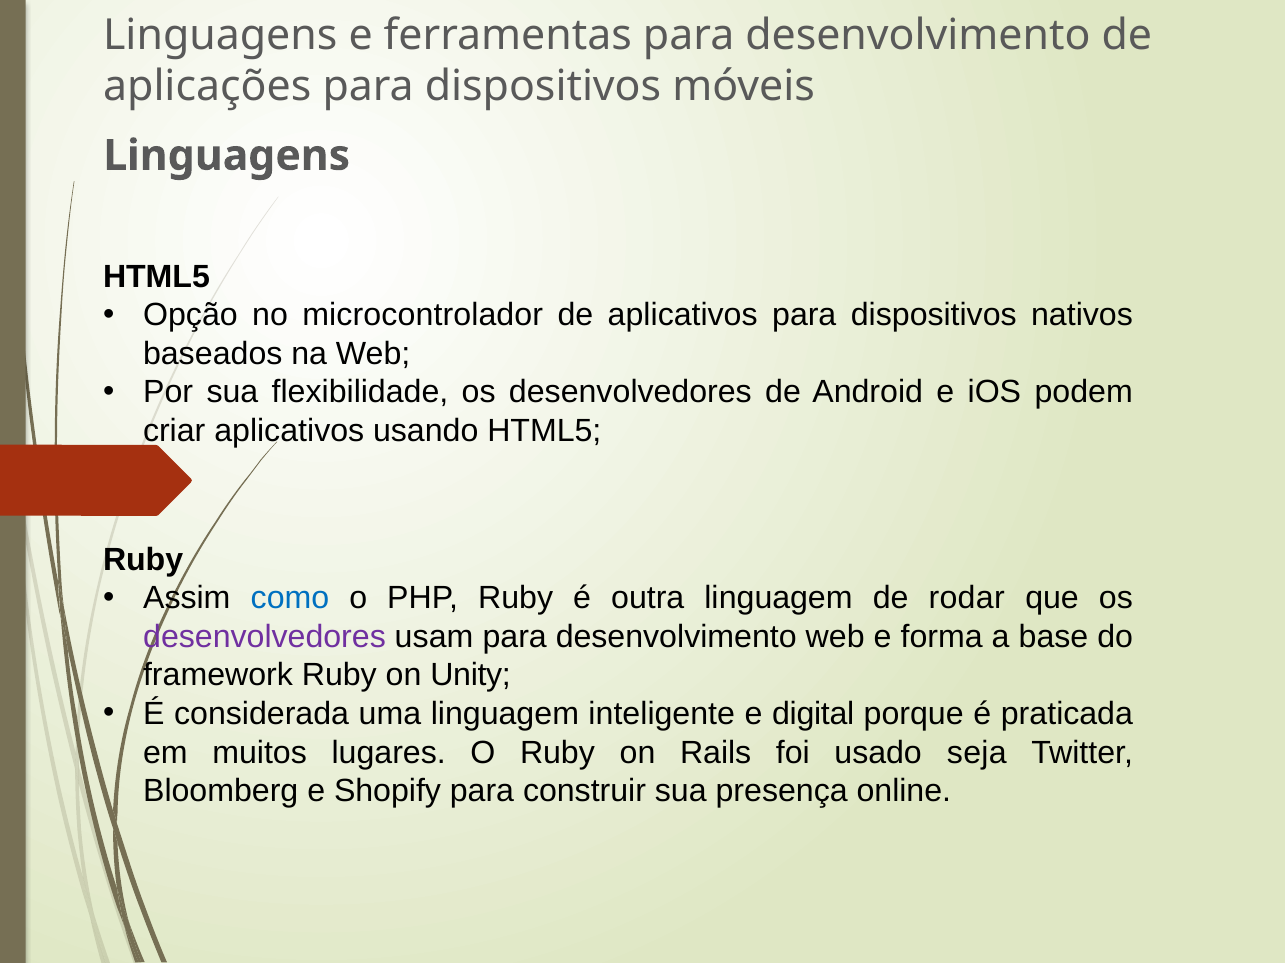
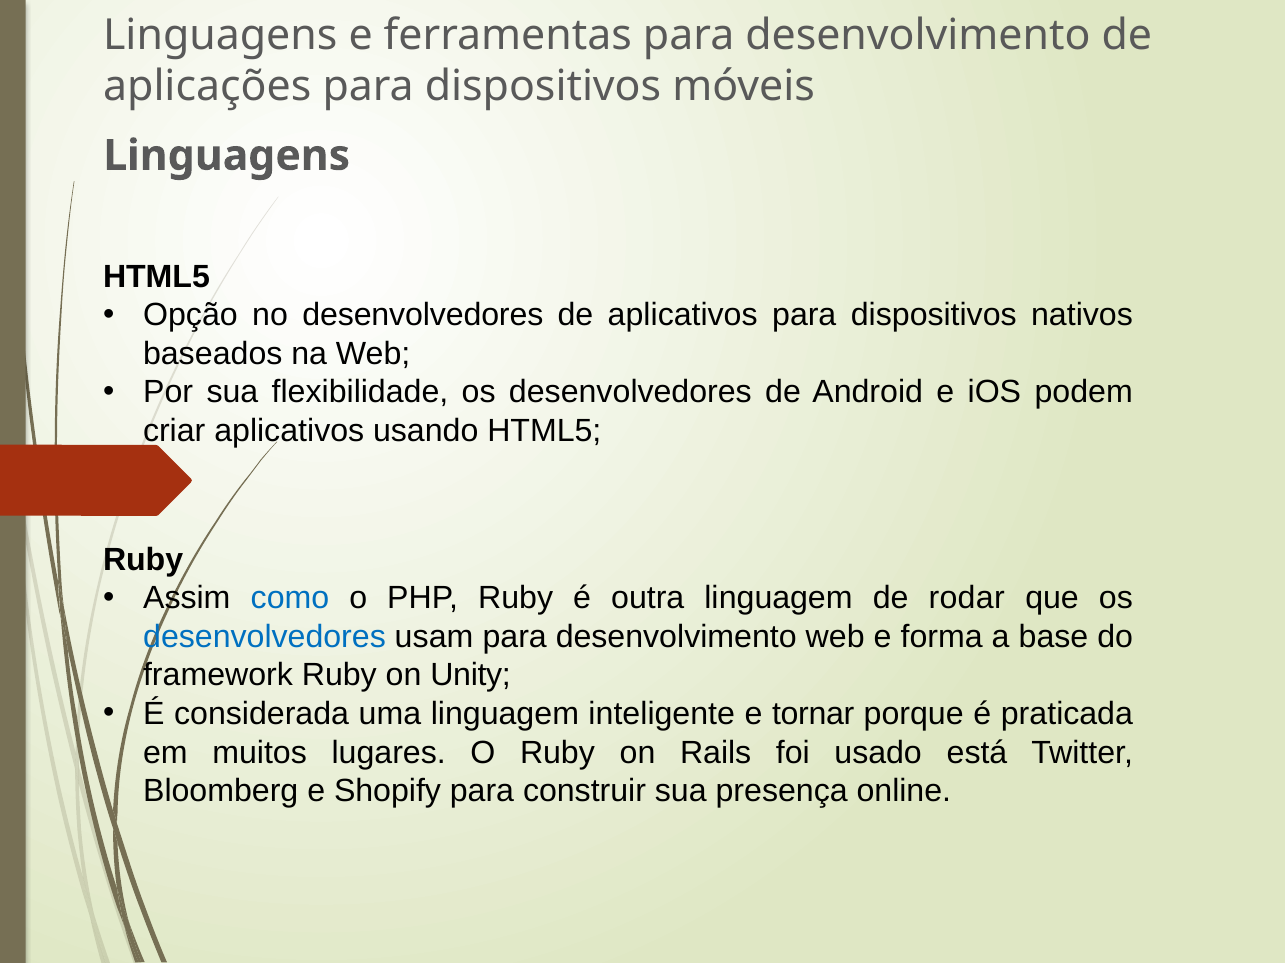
no microcontrolador: microcontrolador -> desenvolvedores (423, 315)
desenvolvedores colour: purple -> blue (264, 637)
digital: digital -> tornar (813, 714)
seja: seja -> está (977, 753)
